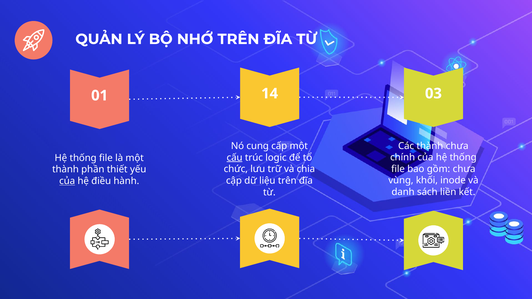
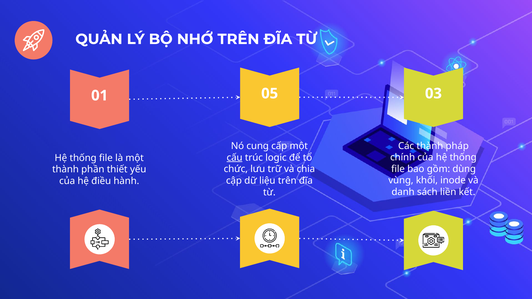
14: 14 -> 05 (270, 94)
thành chưa: chưa -> pháp (457, 146)
gồm chưa: chưa -> dùng (464, 169)
của underline: present -> none (67, 181)
